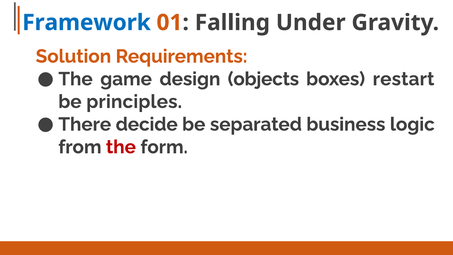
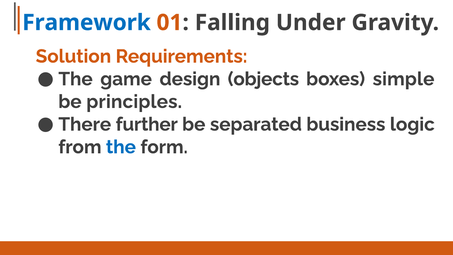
restart: restart -> simple (404, 79)
decide: decide -> further (147, 124)
the colour: red -> blue (121, 147)
